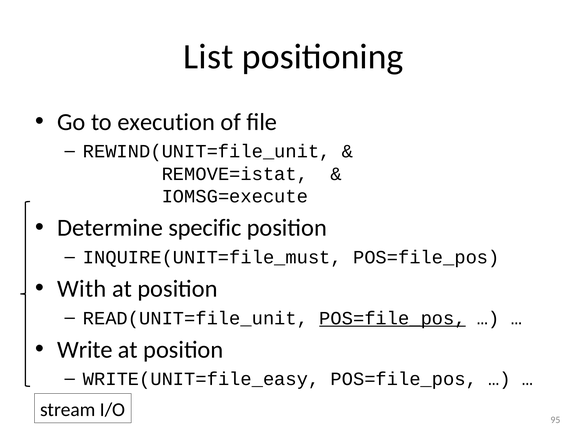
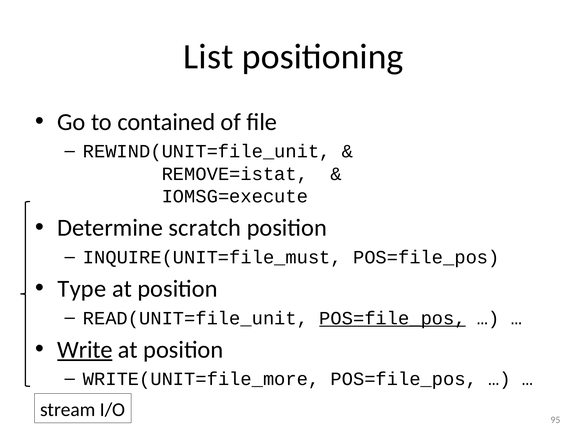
execution: execution -> contained (166, 122)
specific: specific -> scratch (205, 228)
With: With -> Type (82, 289)
Write underline: none -> present (85, 350)
WRITE(UNIT=file_easy: WRITE(UNIT=file_easy -> WRITE(UNIT=file_more (201, 379)
